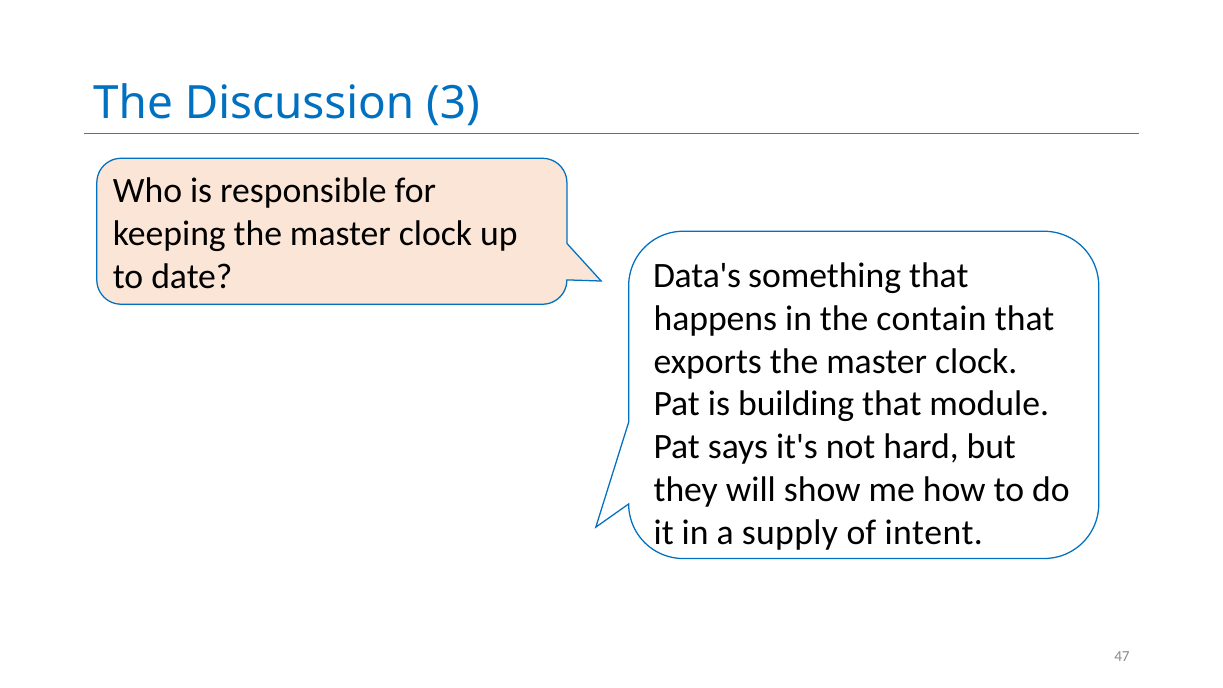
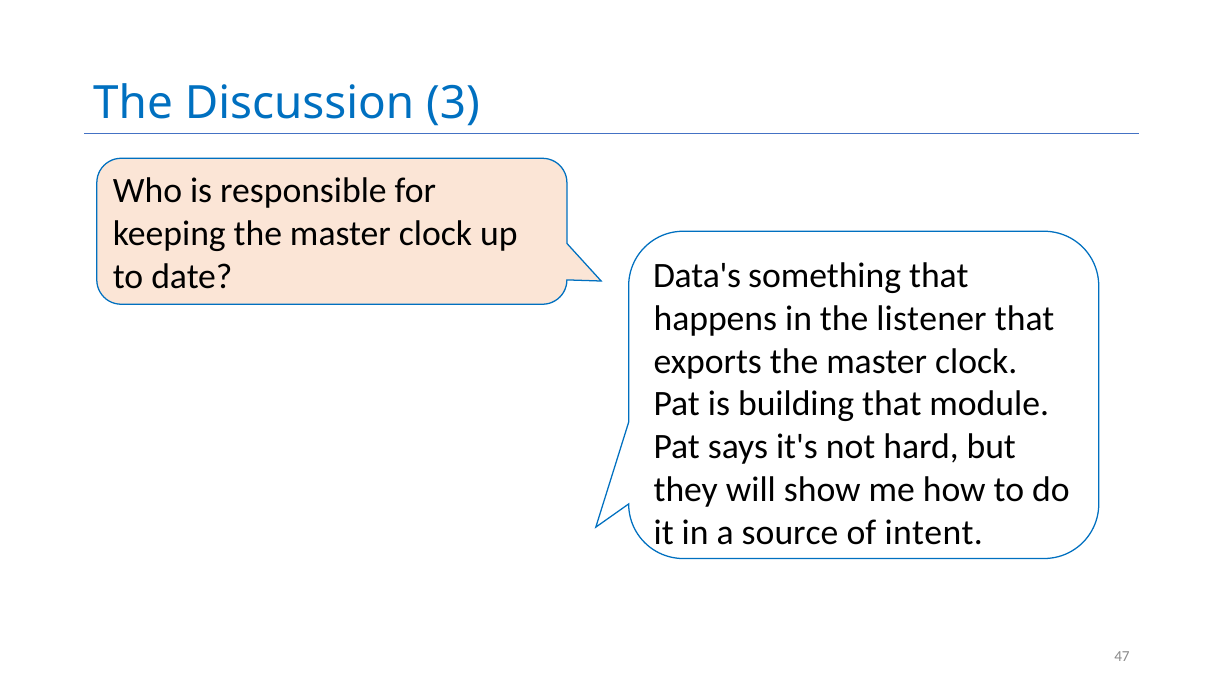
contain: contain -> listener (931, 318)
supply: supply -> source (790, 533)
